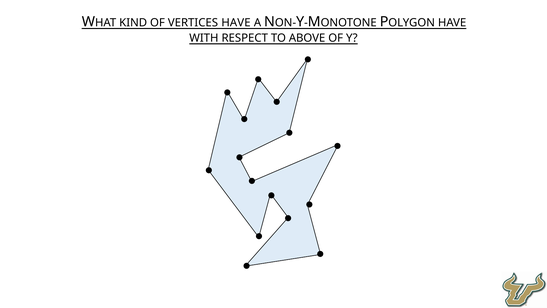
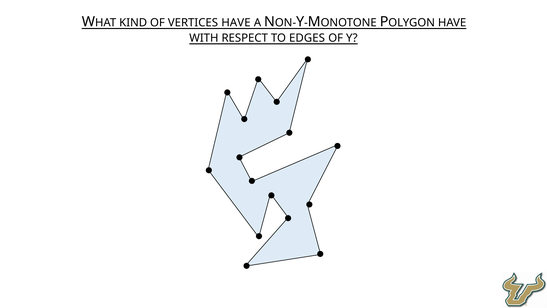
ABOVE: ABOVE -> EDGES (307, 38)
